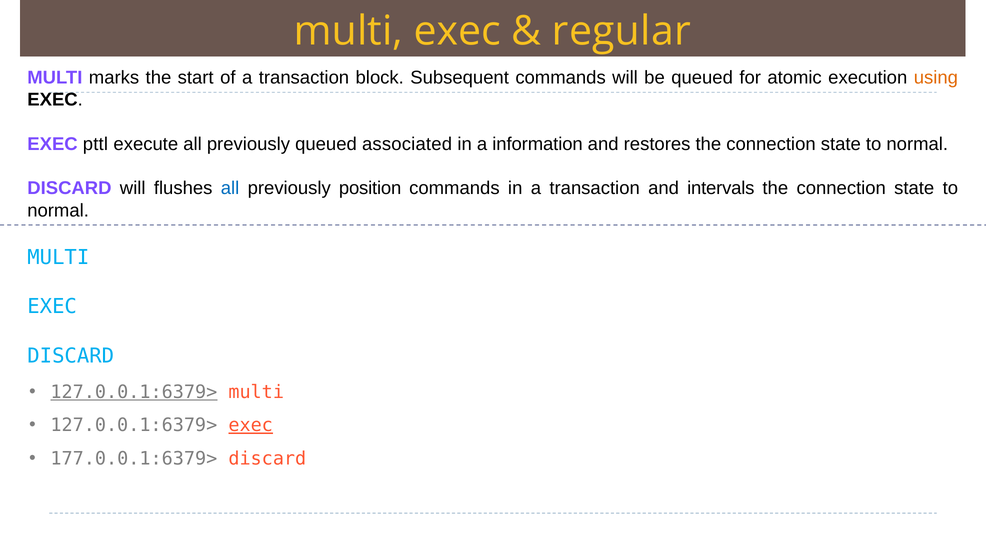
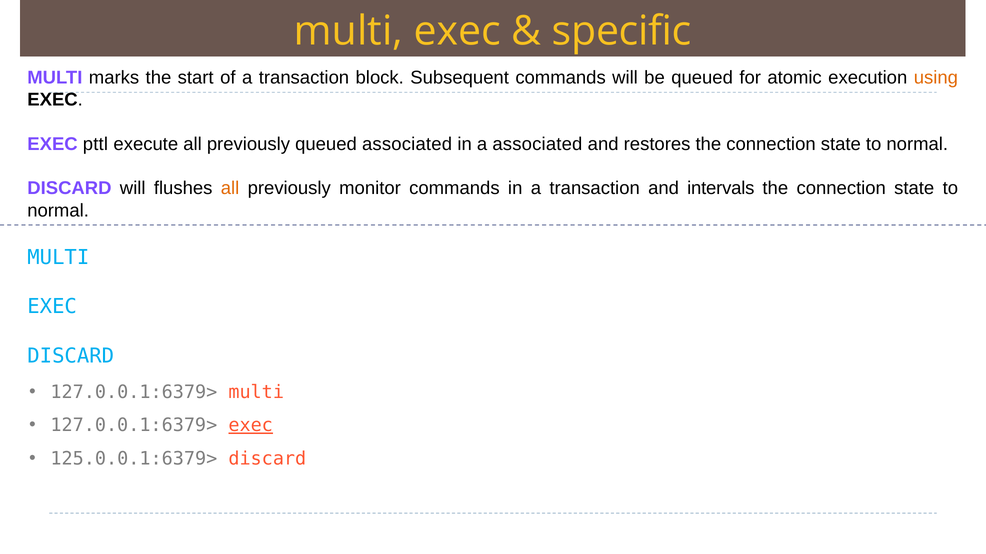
regular: regular -> specific (622, 31)
a information: information -> associated (537, 144)
all colour: blue -> orange (230, 189)
position: position -> monitor (370, 189)
127.0.0.1:6379> underline: present -> none (134, 392)
177.0.0.1:6379>: 177.0.0.1:6379> -> 125.0.0.1:6379> (134, 459)
